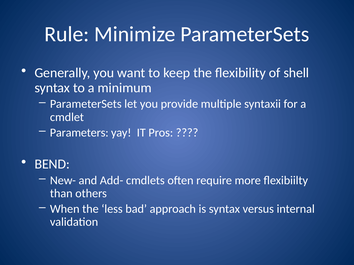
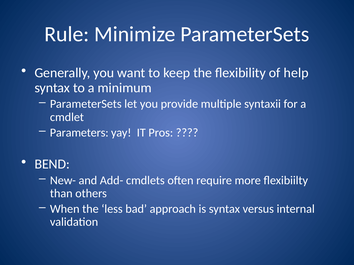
shell: shell -> help (296, 73)
